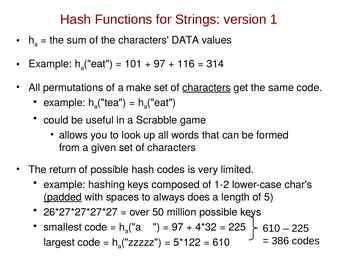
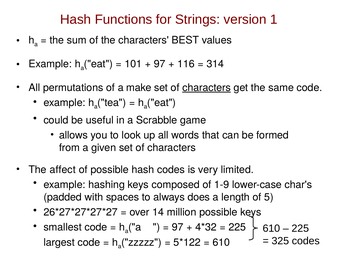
DATA: DATA -> BEST (185, 40)
return: return -> affect (63, 170)
1-2: 1-2 -> 1-9 (222, 185)
padded underline: present -> none (63, 198)
50: 50 -> 14 (158, 213)
386: 386 -> 325 (280, 241)
